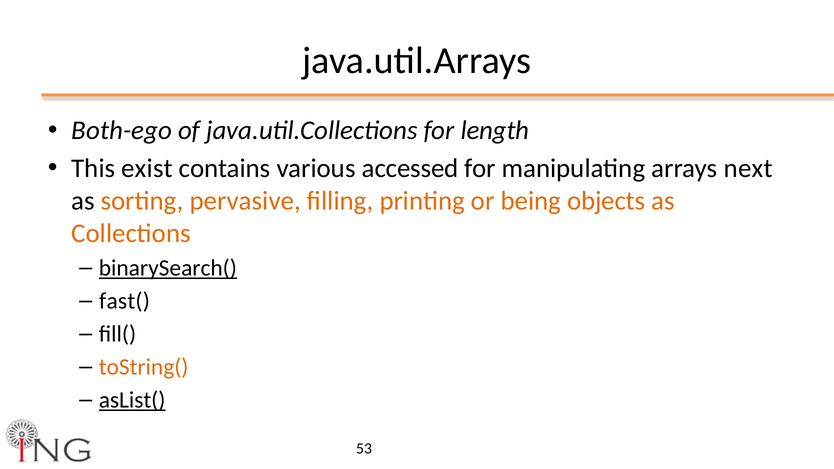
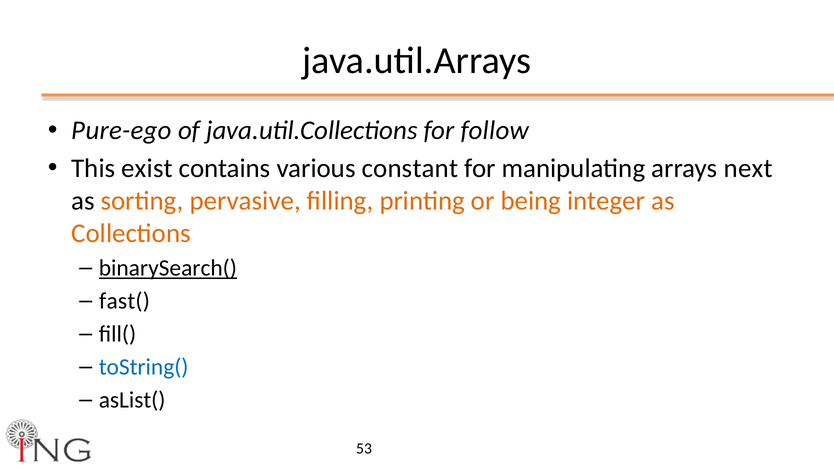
Both-ego: Both-ego -> Pure-ego (122, 131)
length: length -> follow (495, 131)
accessed: accessed -> constant (410, 169)
objects: objects -> integer (606, 201)
toString( colour: orange -> blue (144, 367)
asList( underline: present -> none (132, 400)
